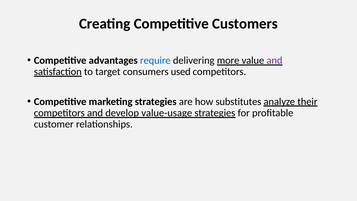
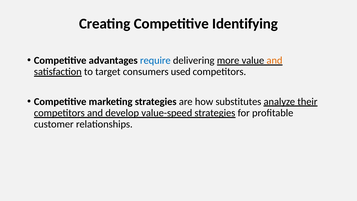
Customers: Customers -> Identifying (245, 24)
and colour: purple -> orange (274, 60)
value-usage: value-usage -> value-speed (167, 113)
